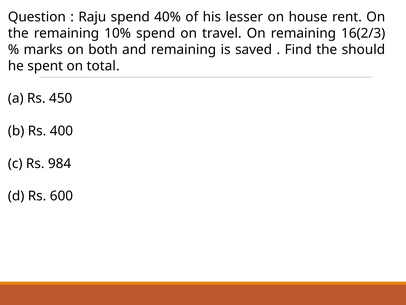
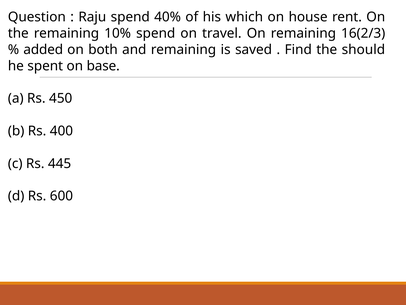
lesser: lesser -> which (244, 17)
marks: marks -> added (43, 50)
total: total -> base (103, 66)
984: 984 -> 445 (60, 163)
